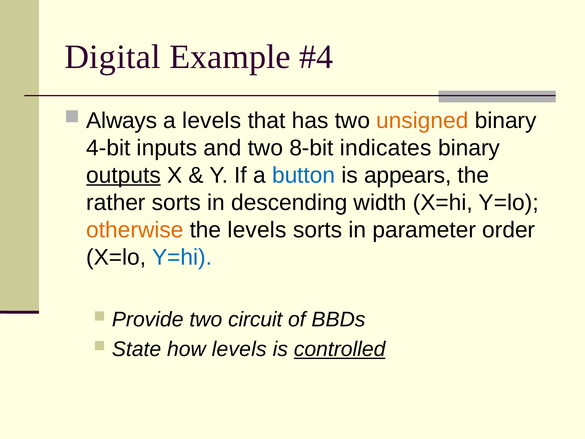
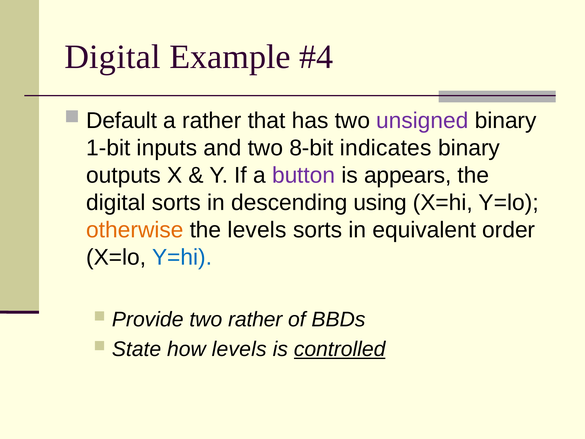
Always: Always -> Default (122, 121)
a levels: levels -> rather (212, 121)
unsigned colour: orange -> purple (422, 121)
4-bit: 4-bit -> 1-bit (108, 148)
outputs underline: present -> none (124, 175)
button colour: blue -> purple (304, 175)
rather: rather -> digital (116, 202)
width: width -> using (380, 202)
parameter: parameter -> equivalent (424, 230)
two circuit: circuit -> rather (255, 319)
